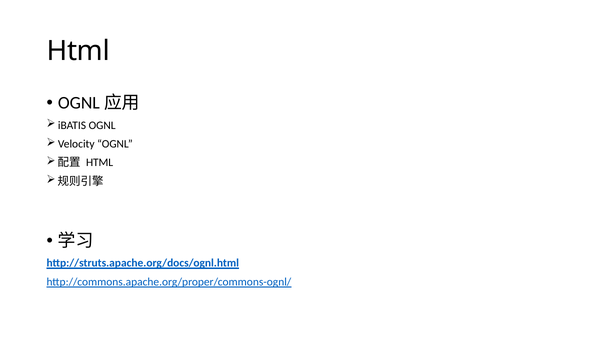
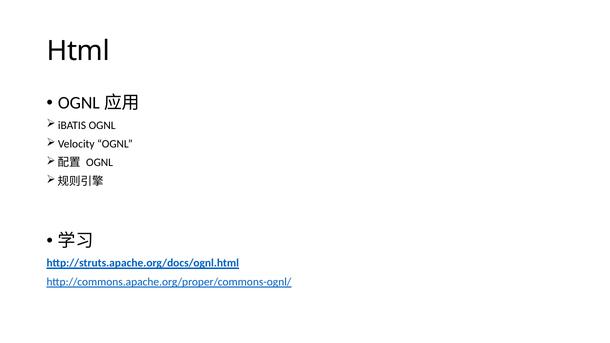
HTML: HTML -> OGNL (100, 163)
